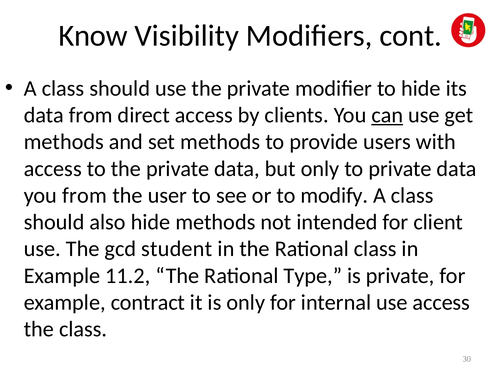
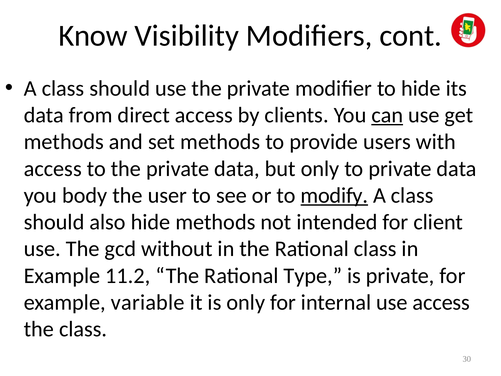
you from: from -> body (85, 195)
modify underline: none -> present (334, 195)
student: student -> without (177, 249)
contract: contract -> variable (148, 302)
